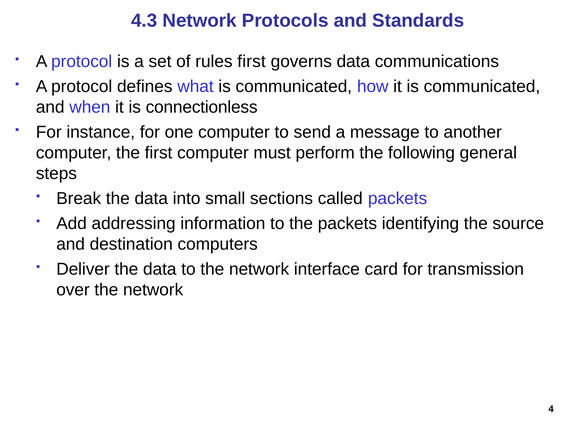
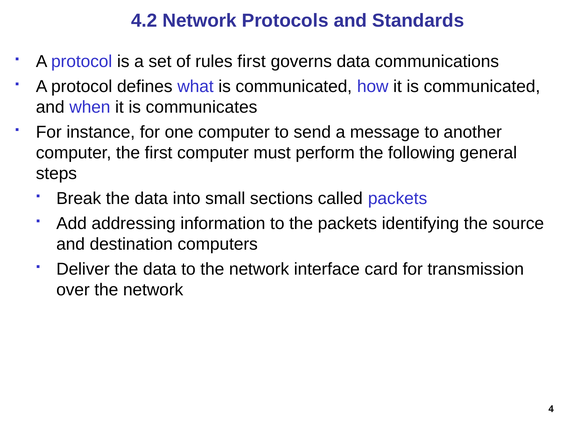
4.3: 4.3 -> 4.2 (144, 21)
connectionless: connectionless -> communicates (202, 107)
